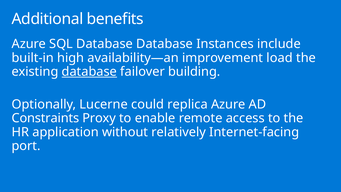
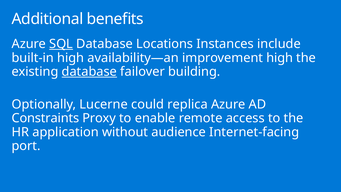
SQL underline: none -> present (61, 44)
Database Database: Database -> Locations (165, 44)
improvement load: load -> high (280, 58)
relatively: relatively -> audience (179, 132)
